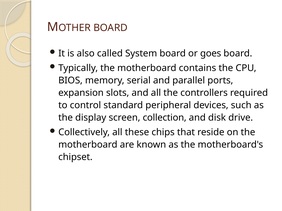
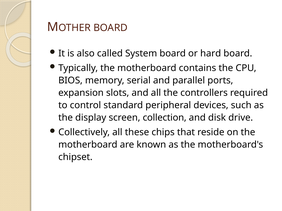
goes: goes -> hard (211, 53)
